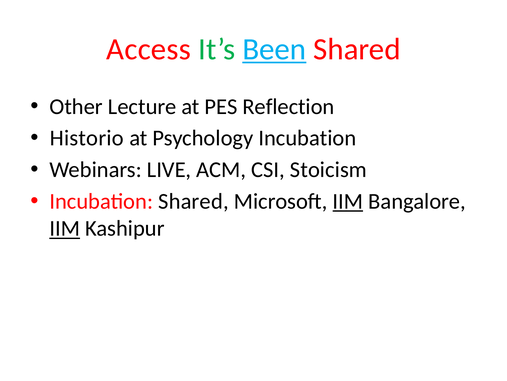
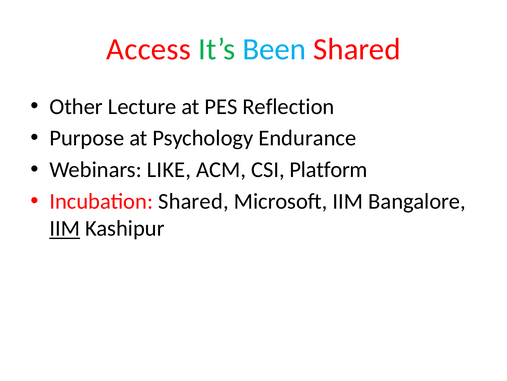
Been underline: present -> none (274, 49)
Historio: Historio -> Purpose (87, 138)
Psychology Incubation: Incubation -> Endurance (307, 138)
LIVE: LIVE -> LIKE (169, 169)
Stoicism: Stoicism -> Platform (329, 169)
IIM underline: present -> none (348, 201)
